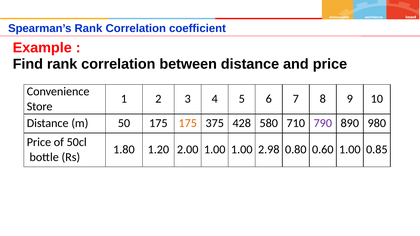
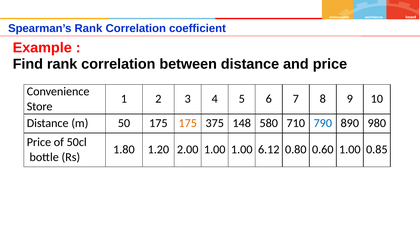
428: 428 -> 148 (242, 123)
790 colour: purple -> blue (323, 123)
2.98: 2.98 -> 6.12 (269, 150)
